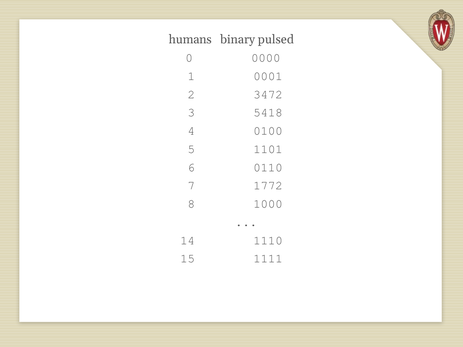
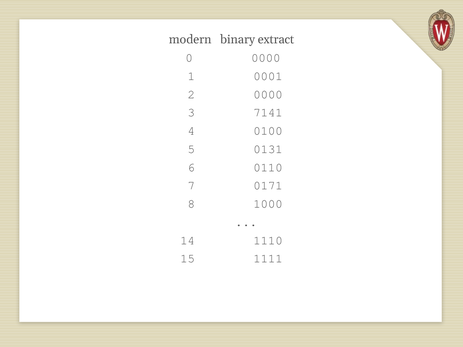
humans: humans -> modern (190, 40)
pulsed: pulsed -> extract (276, 40)
2 3472: 3472 -> 0000 (268, 94)
5418: 5418 -> 7141 (268, 113)
1101: 1101 -> 0131 (268, 149)
1772: 1772 -> 0171 (268, 186)
